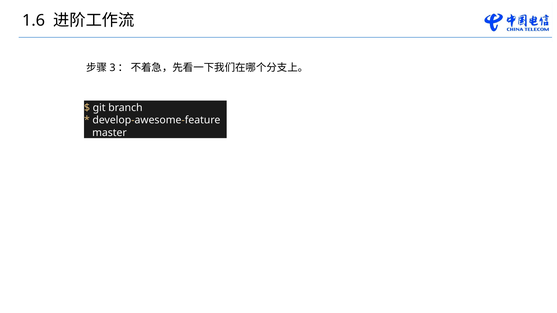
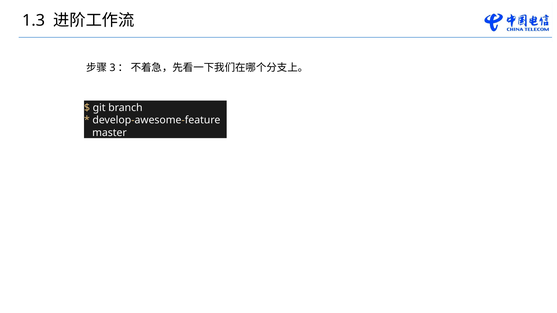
1.6: 1.6 -> 1.3 (34, 20)
